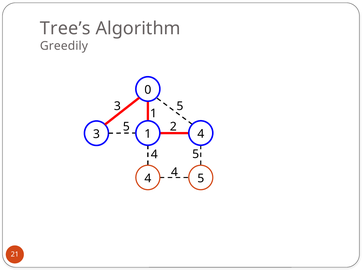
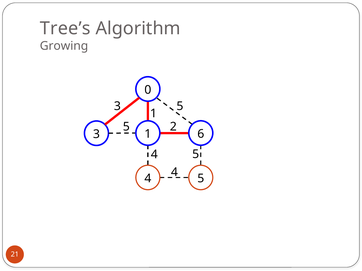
Greedily: Greedily -> Growing (64, 46)
4: 4 -> 6 (201, 134)
